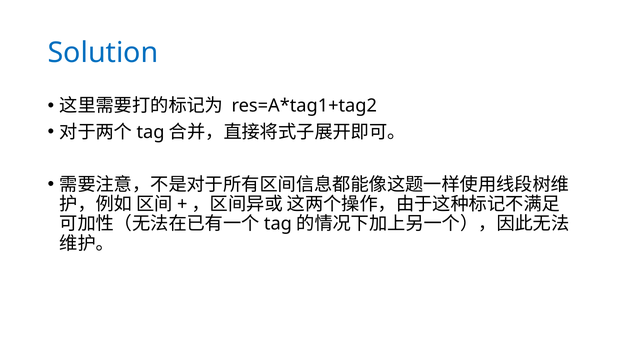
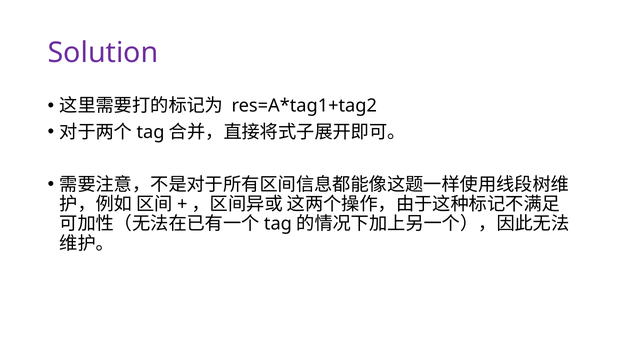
Solution colour: blue -> purple (103, 53)
